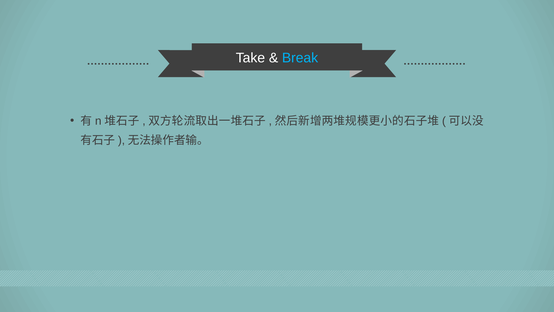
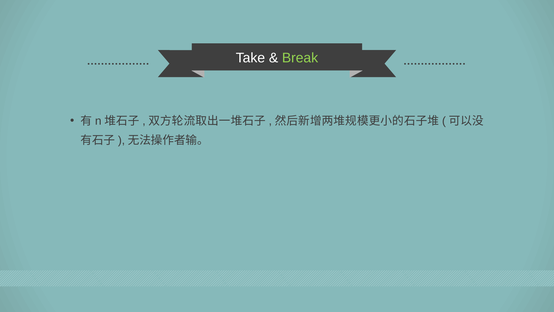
Break colour: light blue -> light green (300, 58)
